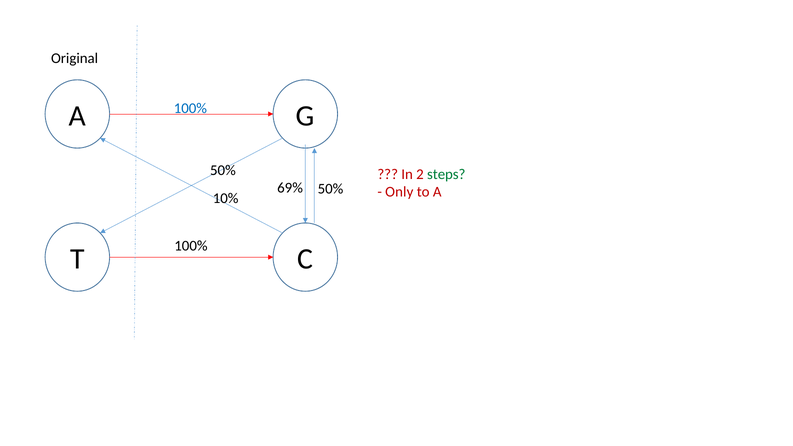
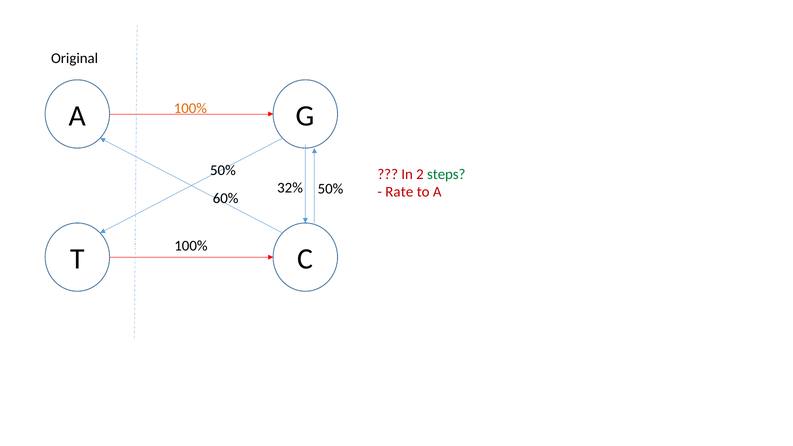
100% colour: blue -> orange (190, 108)
69%: 69% -> 32% (290, 188)
Only: Only -> Rate (399, 192)
10%: 10% -> 60% (226, 198)
